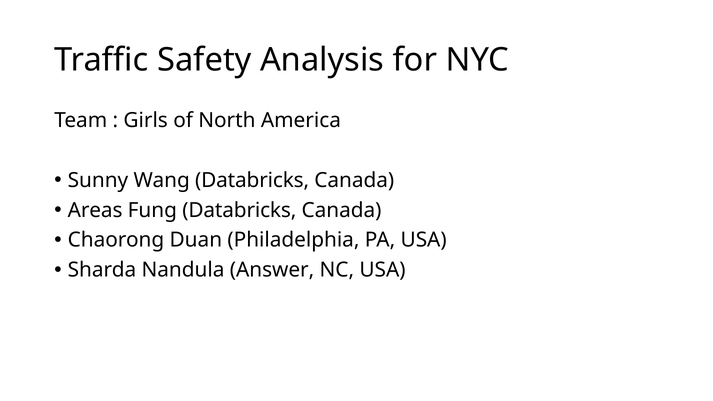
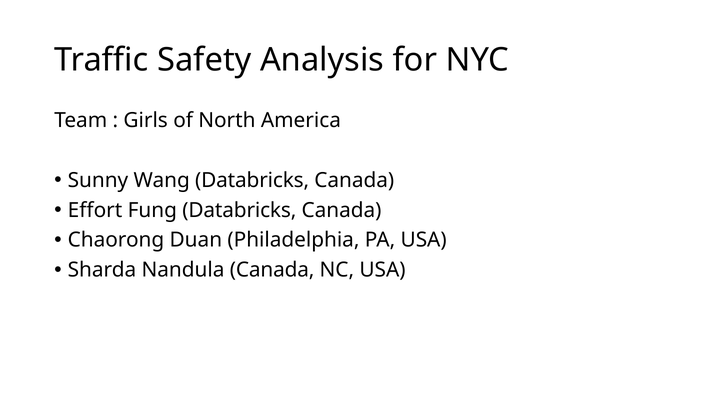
Areas: Areas -> Effort (95, 210)
Nandula Answer: Answer -> Canada (272, 270)
